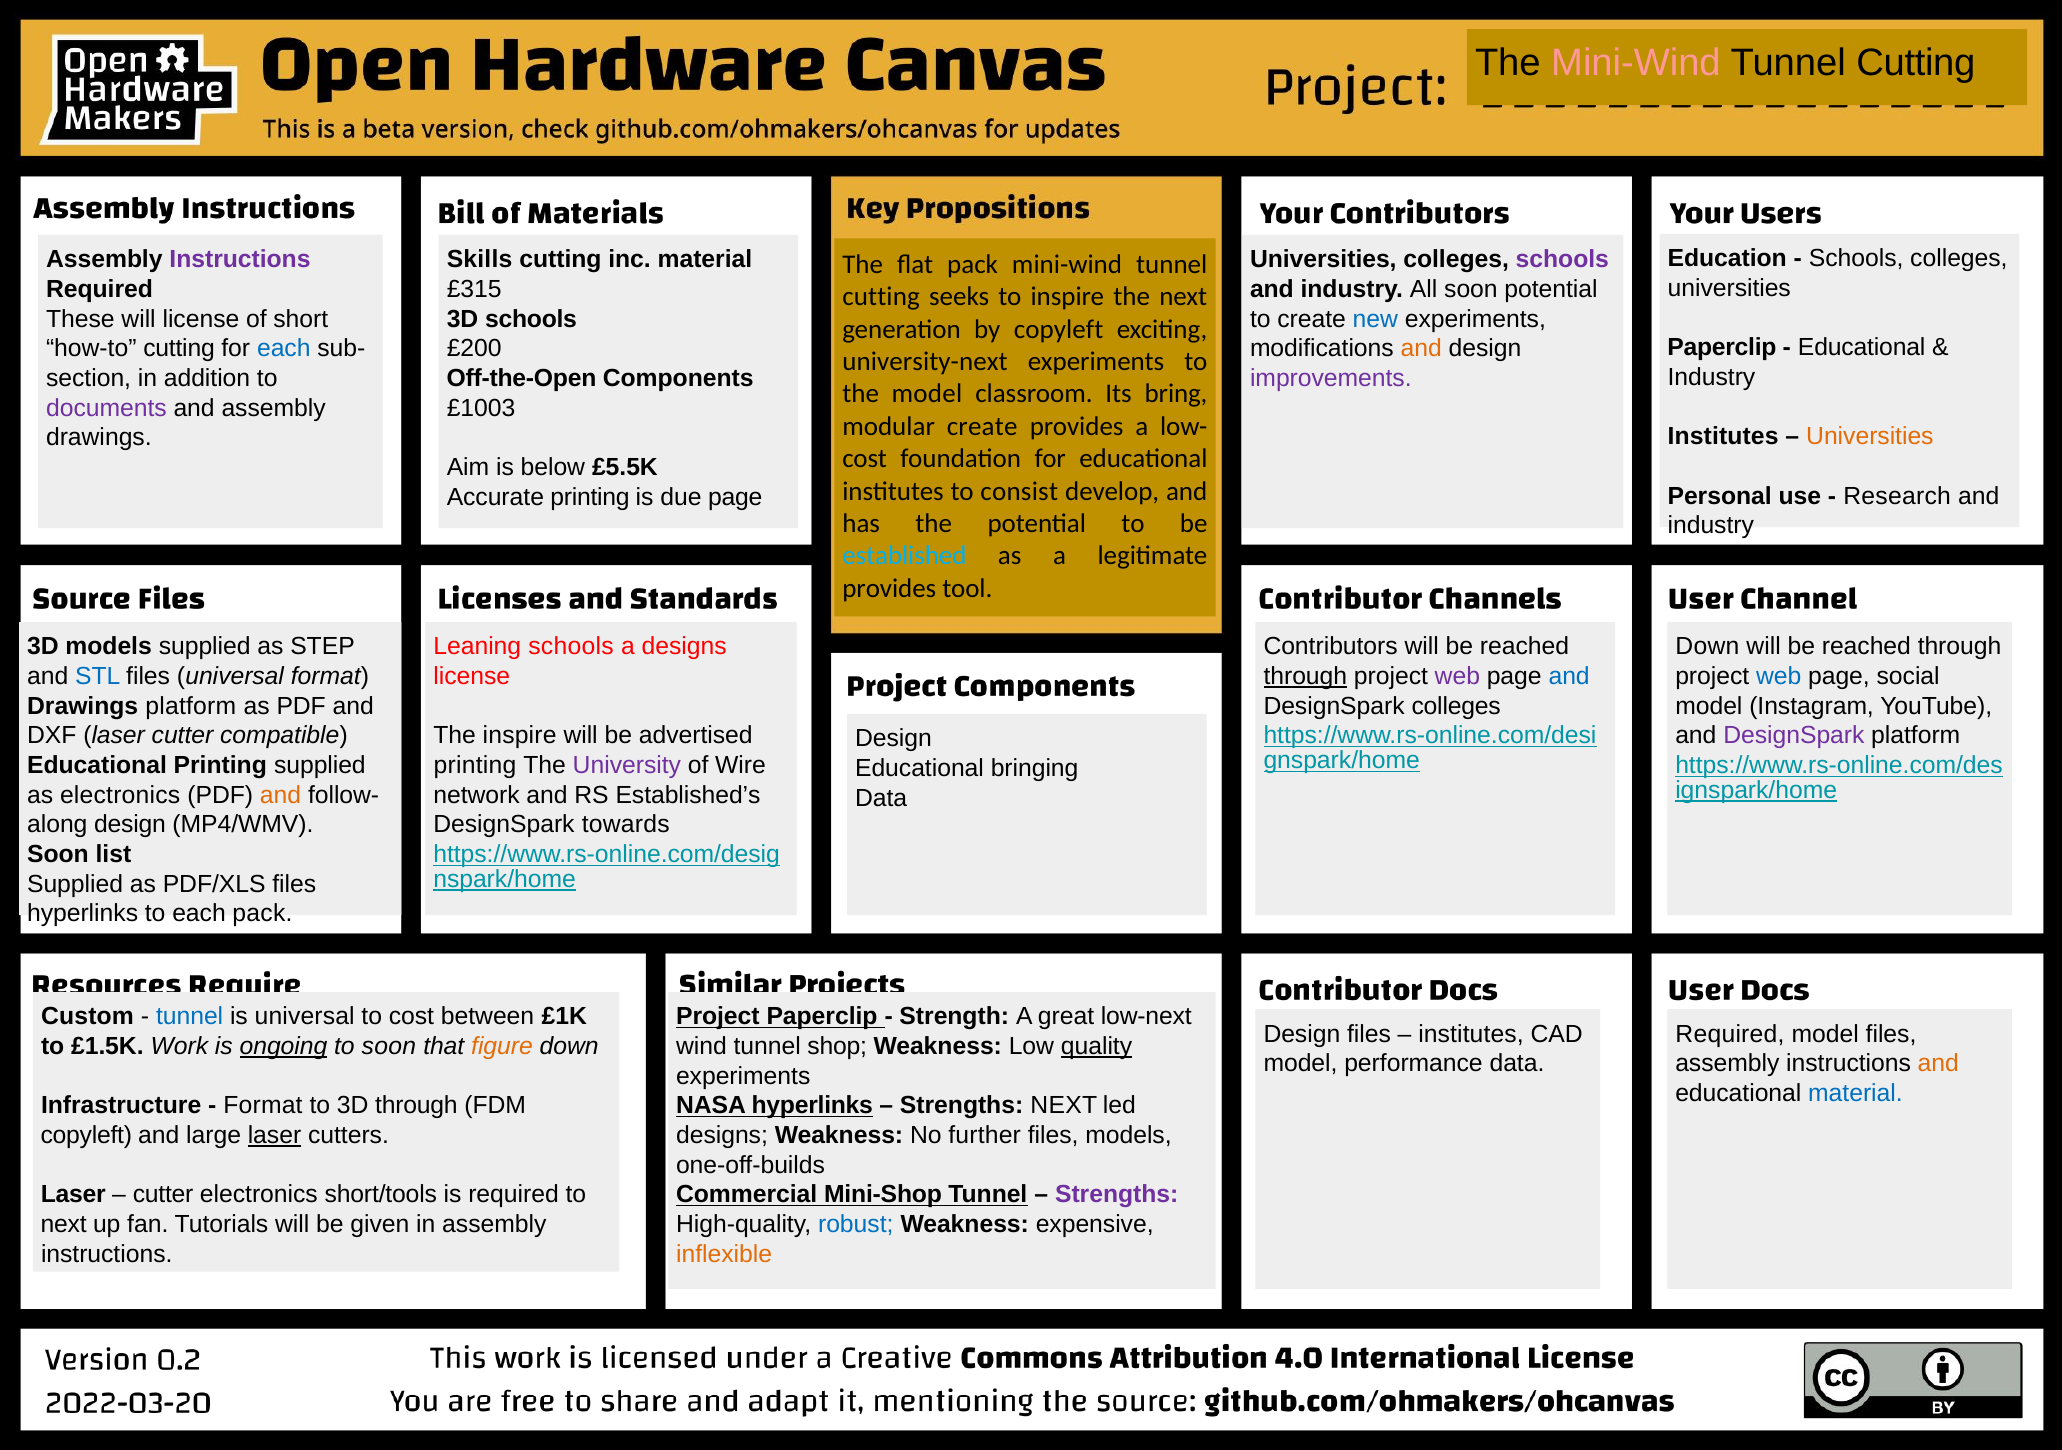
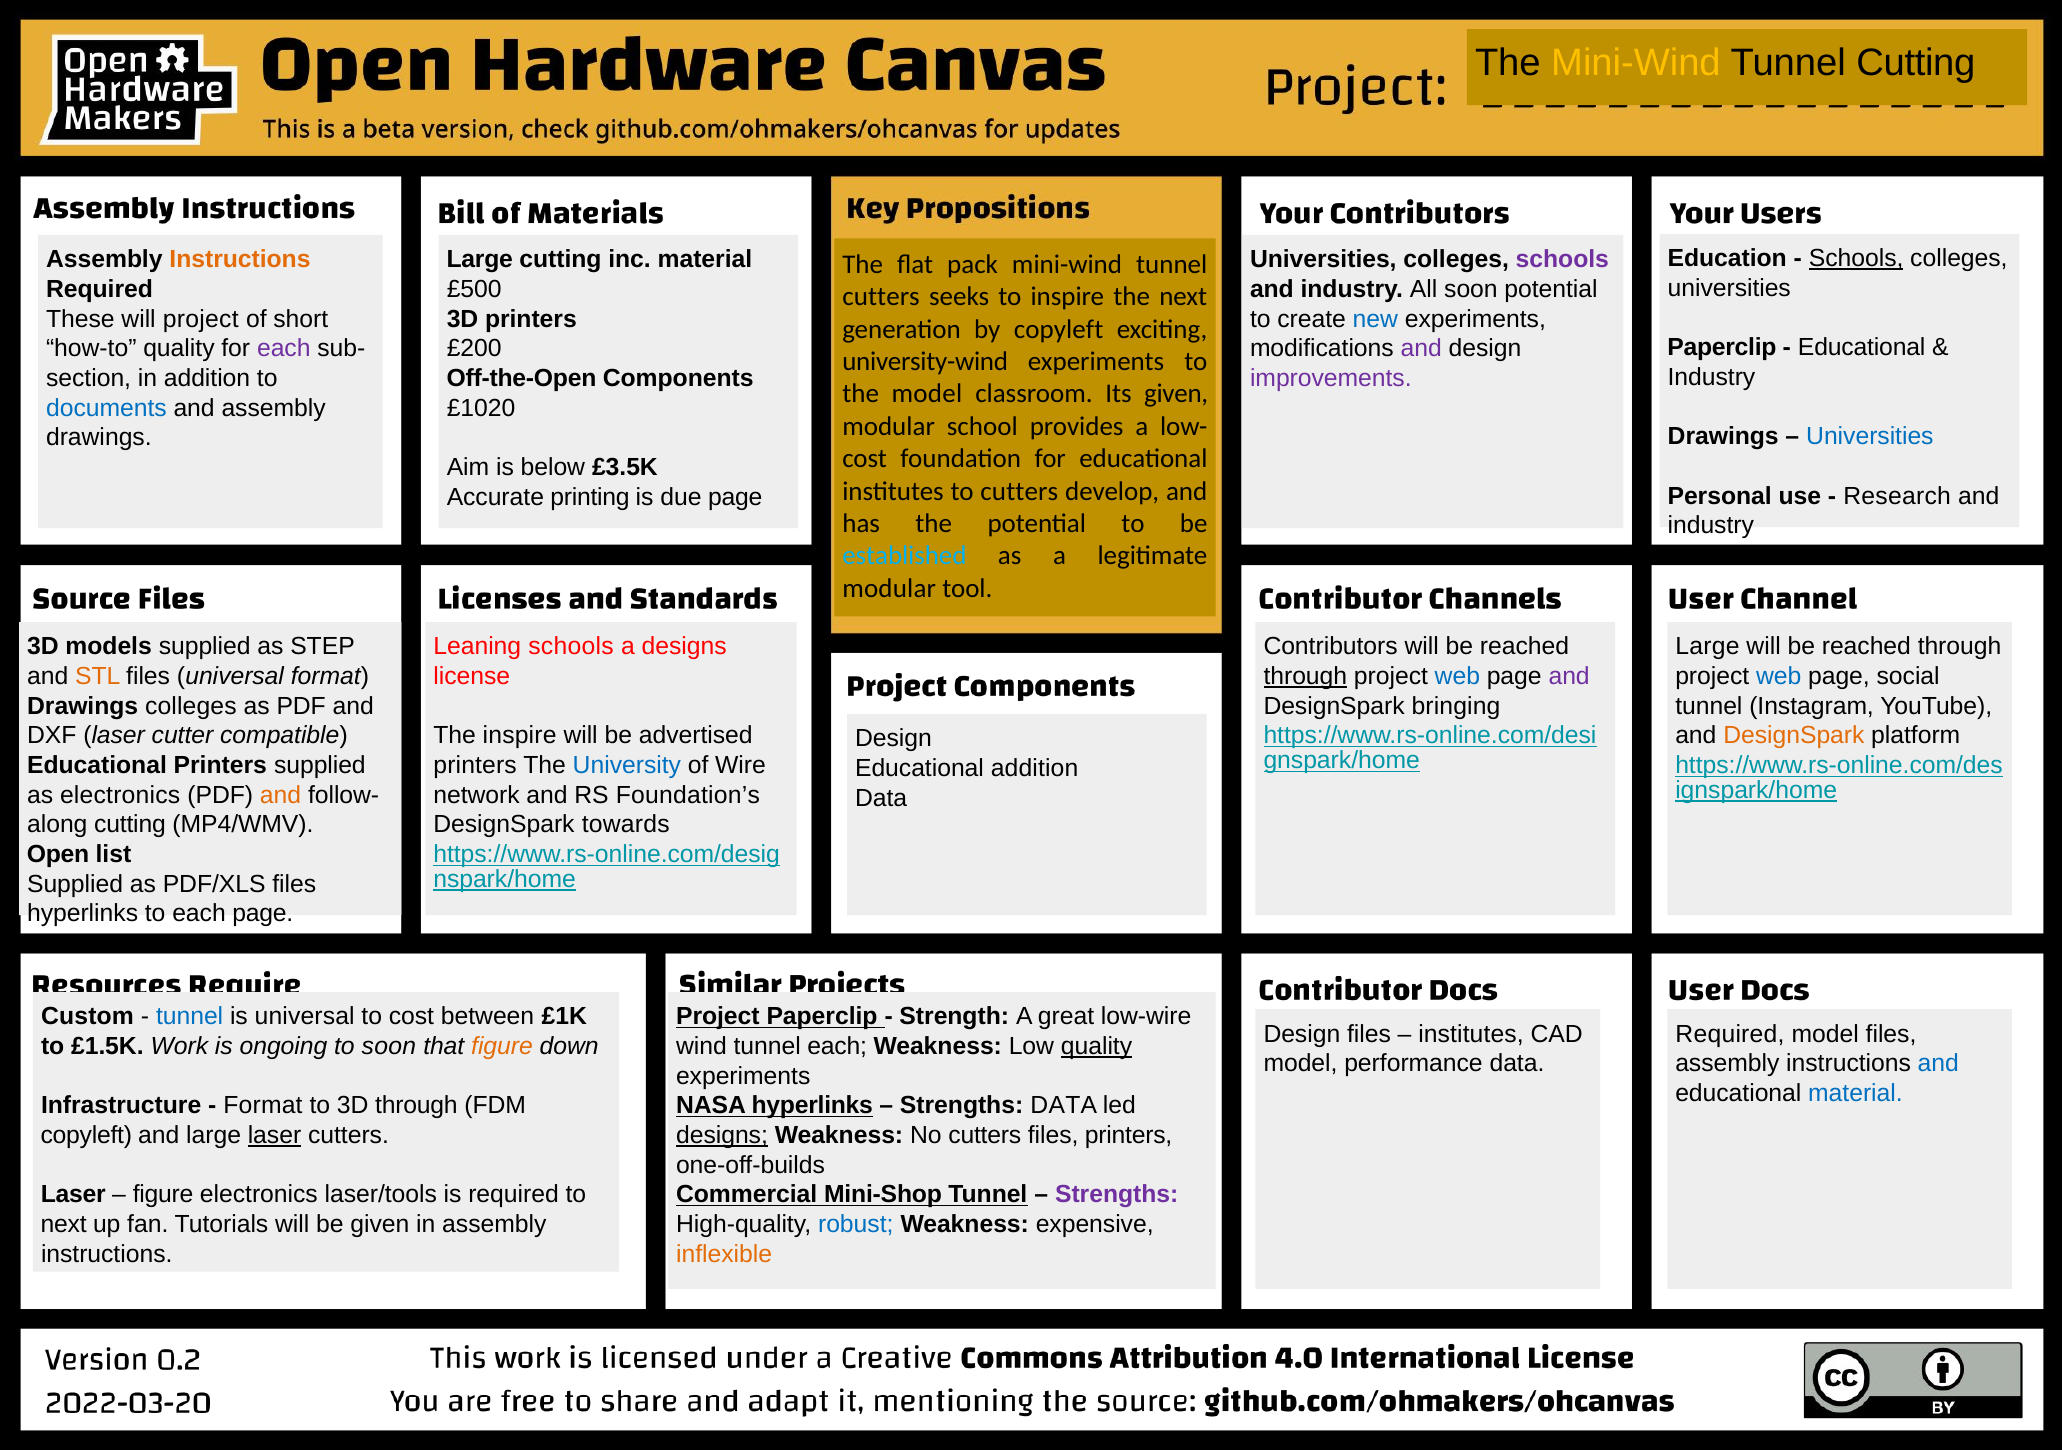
Mini-Wind colour: pink -> yellow (1636, 63)
Schools underline: none -> present (1856, 259)
Instructions colour: purple -> orange (240, 260)
Skills: Skills -> Large (480, 260)
£315: £315 -> £500 (474, 289)
cutting: cutting -> cutters (881, 297)
will license: license -> project (201, 319)
3D schools: schools -> printers (531, 319)
how-to cutting: cutting -> quality (179, 349)
each colour: blue -> purple (284, 349)
and colour: orange -> purple (1421, 349)
university-next: university-next -> university-wind (925, 362)
Its bring: bring -> given (1176, 394)
documents colour: purple -> blue (106, 408)
£1003: £1003 -> £1020 (481, 408)
modular create: create -> school (982, 426)
Institutes: Institutes -> Drawings (1723, 437)
Universities colour: orange -> blue (1870, 437)
£5.5K: £5.5K -> £3.5K (625, 467)
to consist: consist -> cutters (1019, 491)
provides: provides -> modular (889, 588)
Down: Down -> Large (1707, 647)
STL colour: blue -> orange (98, 676)
web colour: purple -> blue (1457, 676)
and colour: blue -> purple (1569, 676)
Drawings platform: platform -> colleges (191, 706)
DesignSpark colleges: colleges -> bringing (1456, 706)
model: model -> tunnel (1709, 706)
DesignSpark colour: purple -> orange (1794, 736)
Educational Printing: Printing -> Printers (220, 765)
printing: printing -> printers (475, 765)
University colour: purple -> blue (627, 765)
Educational bringing: bringing -> addition (1035, 768)
Established’s: Established’s -> Foundation’s (688, 795)
design: design -> cutting (130, 825)
Soon: Soon -> Open (58, 854)
each pack: pack -> page (263, 914)
low-next: low-next -> low-wire (1146, 1017)
ongoing underline: present -> none (283, 1046)
tunnel shop: shop -> each (837, 1046)
and colour: orange -> blue (1938, 1064)
Strengths NEXT: NEXT -> DATA (1064, 1106)
designs underline: none -> present (722, 1135)
No further: further -> cutters (985, 1135)
files models: models -> printers (1129, 1135)
cutter: cutter -> figure (163, 1195)
short/tools: short/tools -> laser/tools (381, 1195)
